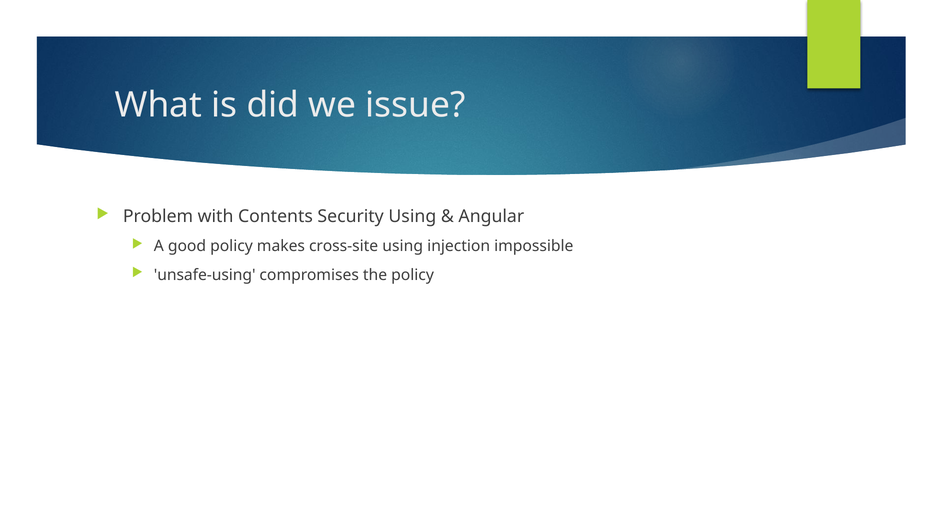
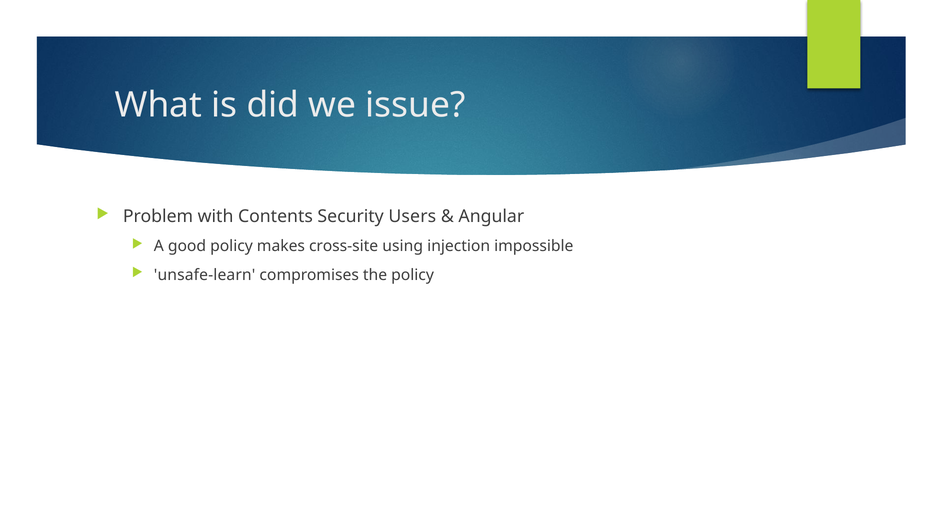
Security Using: Using -> Users (412, 217)
unsafe-using: unsafe-using -> unsafe-learn (205, 275)
